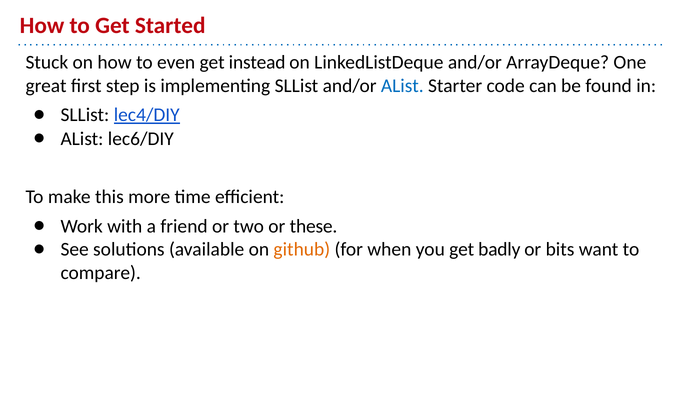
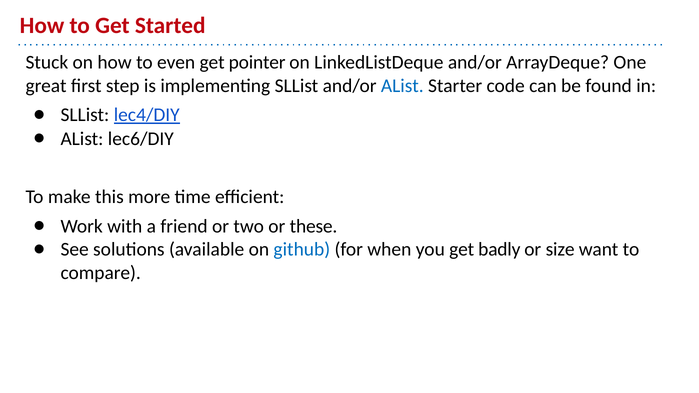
instead: instead -> pointer (257, 63)
github colour: orange -> blue (302, 250)
bits: bits -> size (560, 250)
